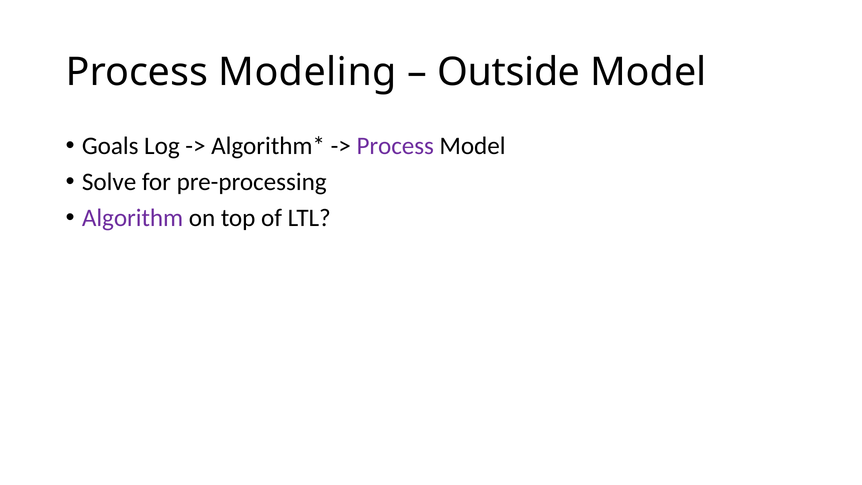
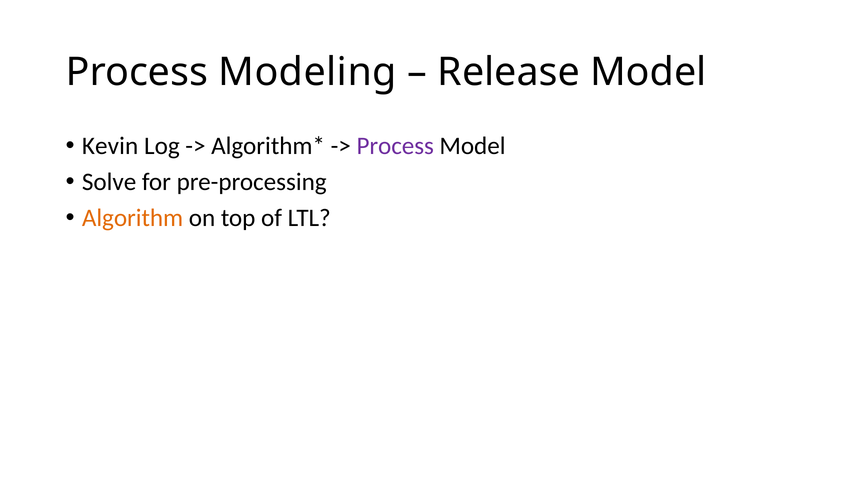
Outside: Outside -> Release (509, 72)
Goals: Goals -> Kevin (110, 146)
Algorithm colour: purple -> orange (133, 218)
